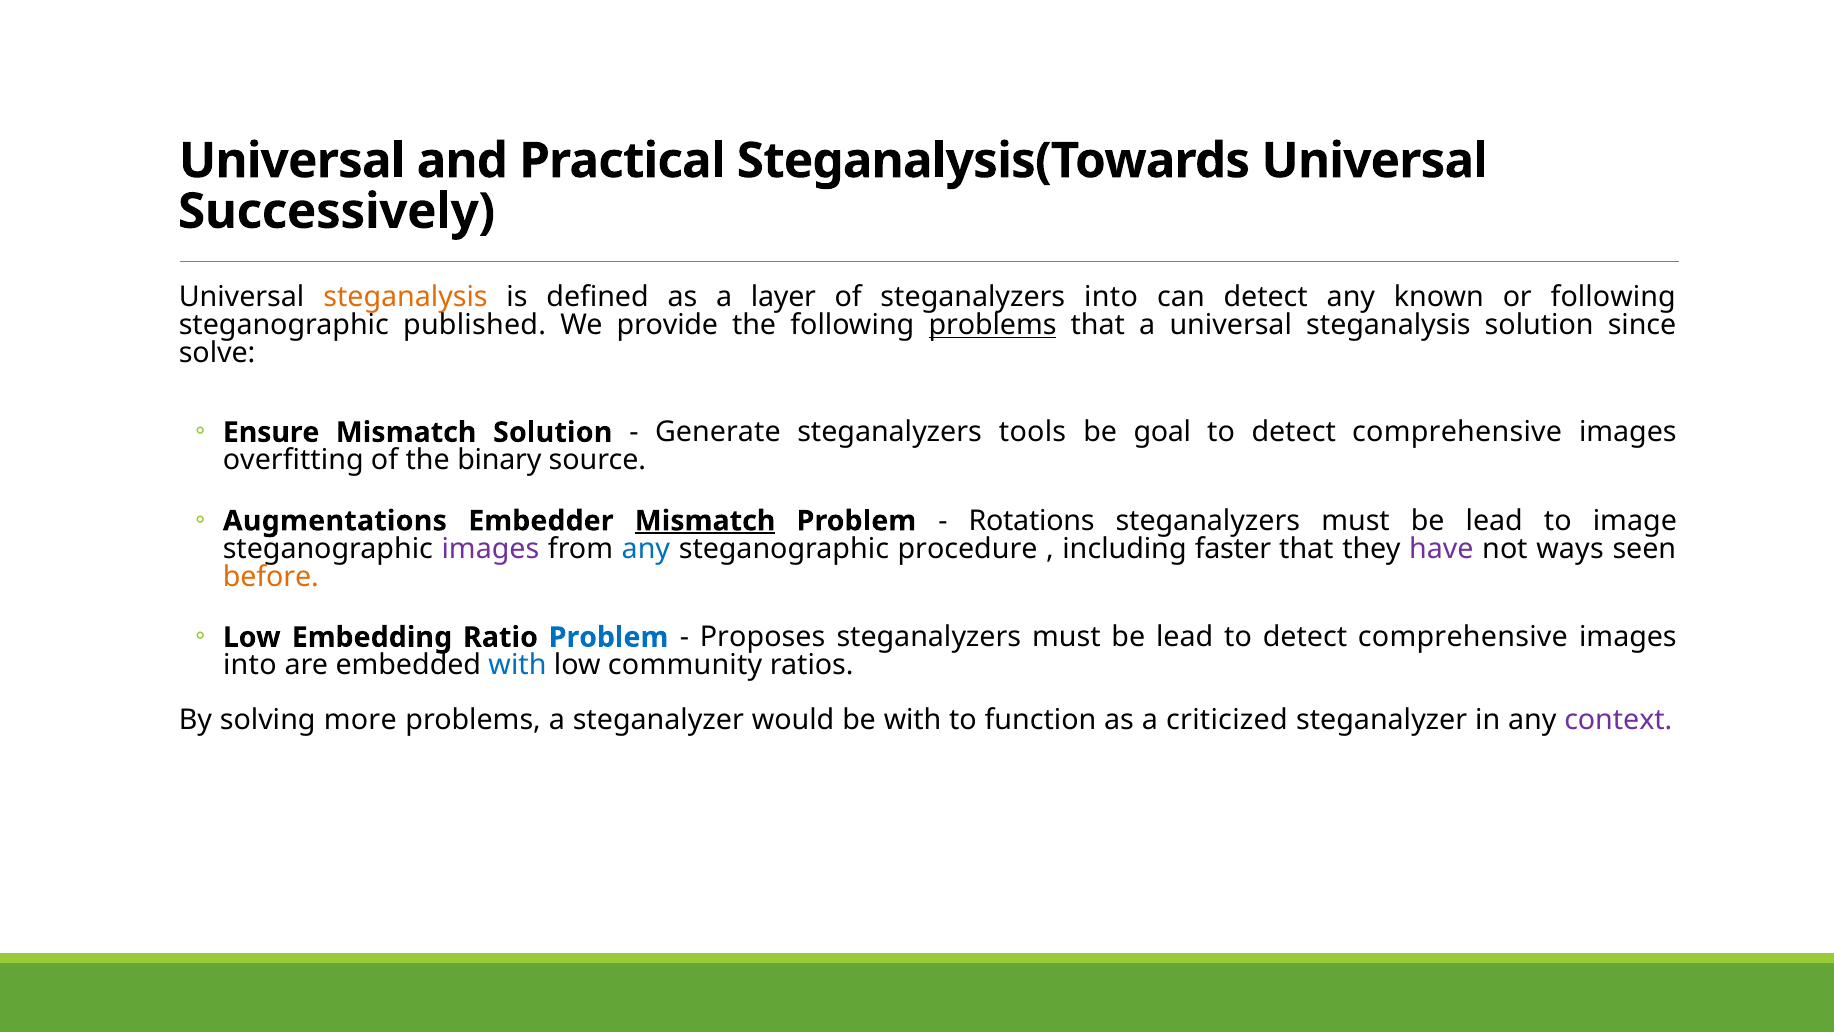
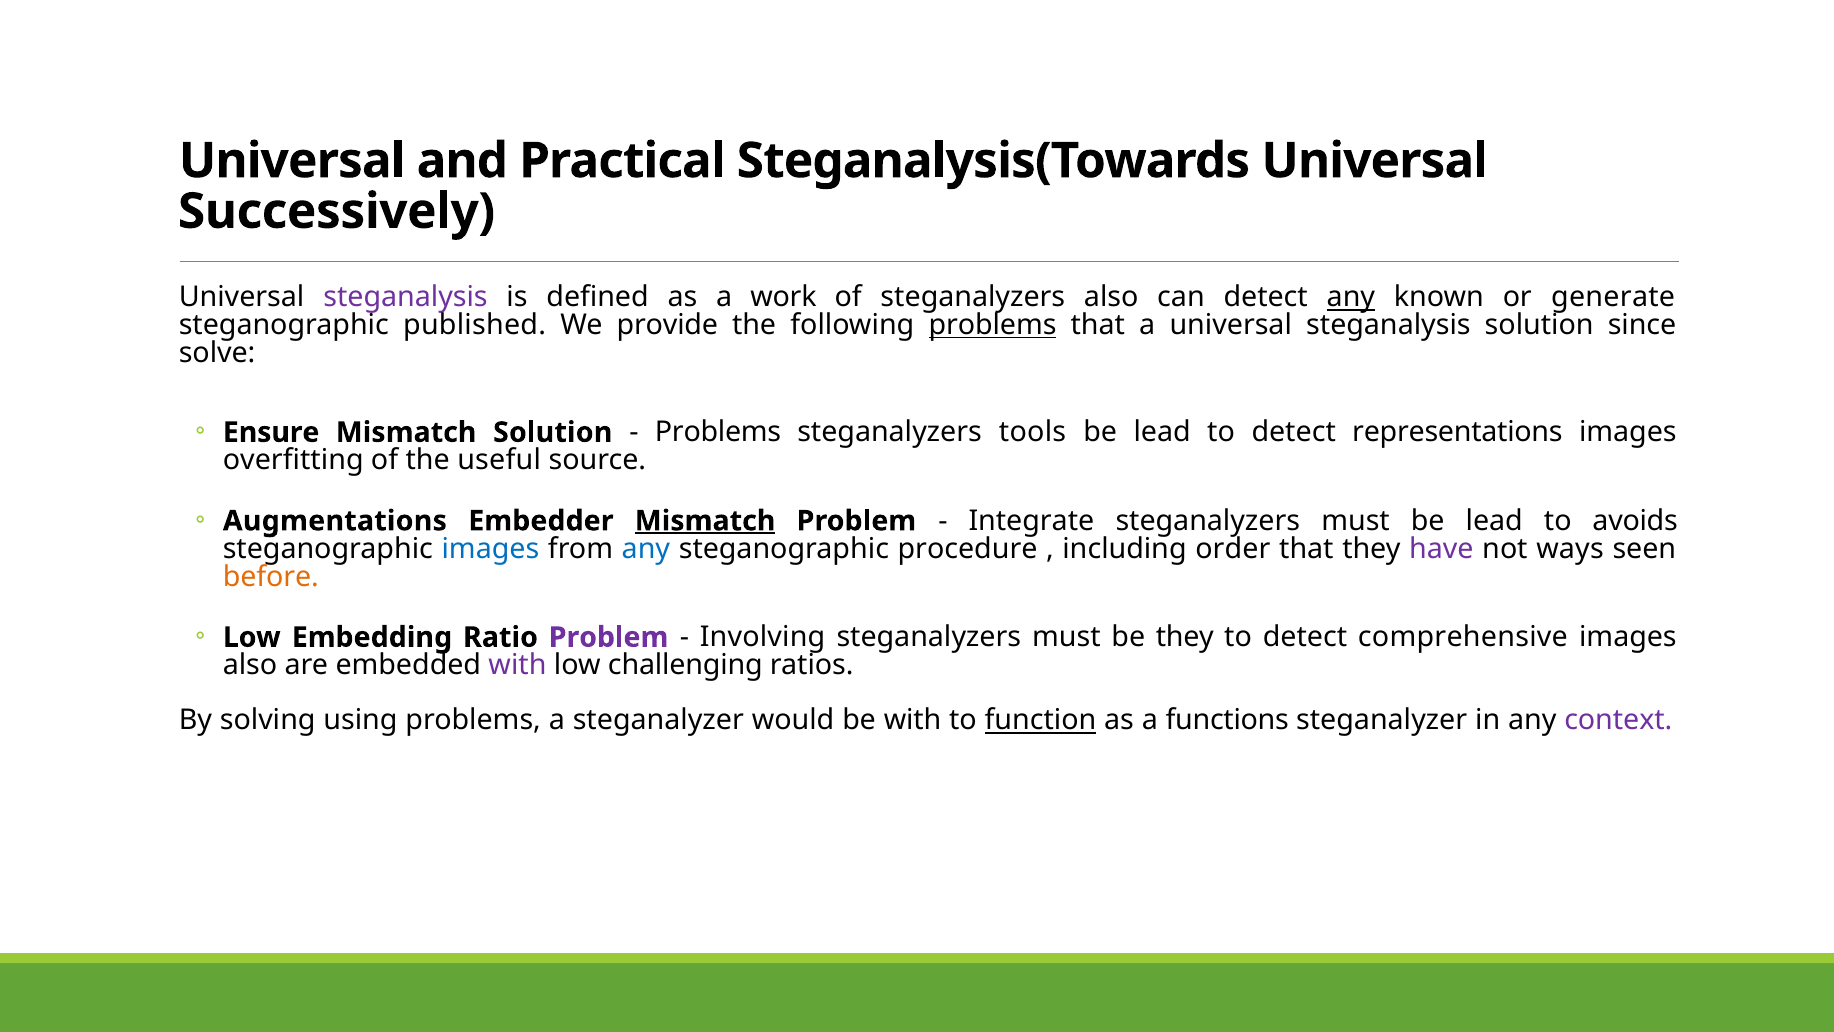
steganalysis colour: orange -> purple (406, 297)
layer: layer -> work (783, 297)
steganalyzers into: into -> also (1111, 297)
any underline: none -> present (1351, 297)
or following: following -> generate (1613, 297)
Generate: Generate -> Problems (718, 432)
goal: goal -> lead (1162, 432)
comprehensive: comprehensive -> representations (1457, 432)
binary: binary -> useful (499, 460)
Rotations: Rotations -> Integrate (1031, 521)
image: image -> avoids (1635, 521)
images colour: purple -> blue (490, 549)
faster: faster -> order (1233, 549)
Problem colour: blue -> purple (609, 637)
Proposes: Proposes -> Involving (763, 637)
lead: lead -> they (1185, 637)
into: into -> also (250, 665)
with colour: blue -> purple (517, 665)
community: community -> challenging (685, 665)
more: more -> using (360, 720)
function underline: none -> present (1040, 720)
criticized: criticized -> functions (1227, 720)
